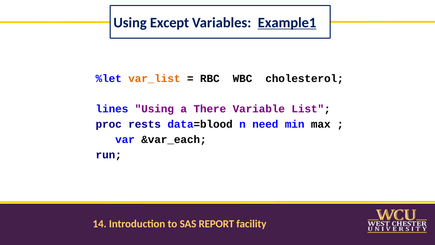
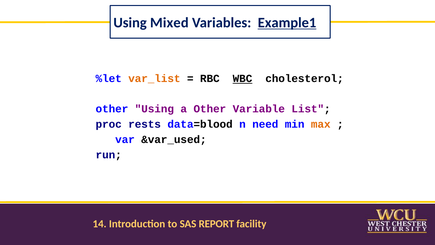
Except: Except -> Mixed (169, 23)
WBC underline: none -> present (243, 78)
lines: lines -> other (112, 109)
a There: There -> Other (210, 109)
max colour: black -> orange (321, 124)
&var_each: &var_each -> &var_used (174, 139)
